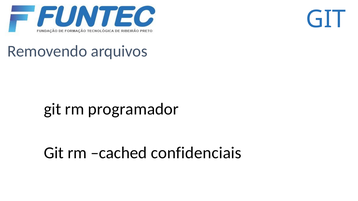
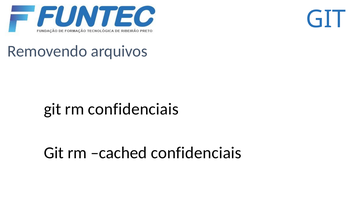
rm programador: programador -> confidenciais (133, 109)
